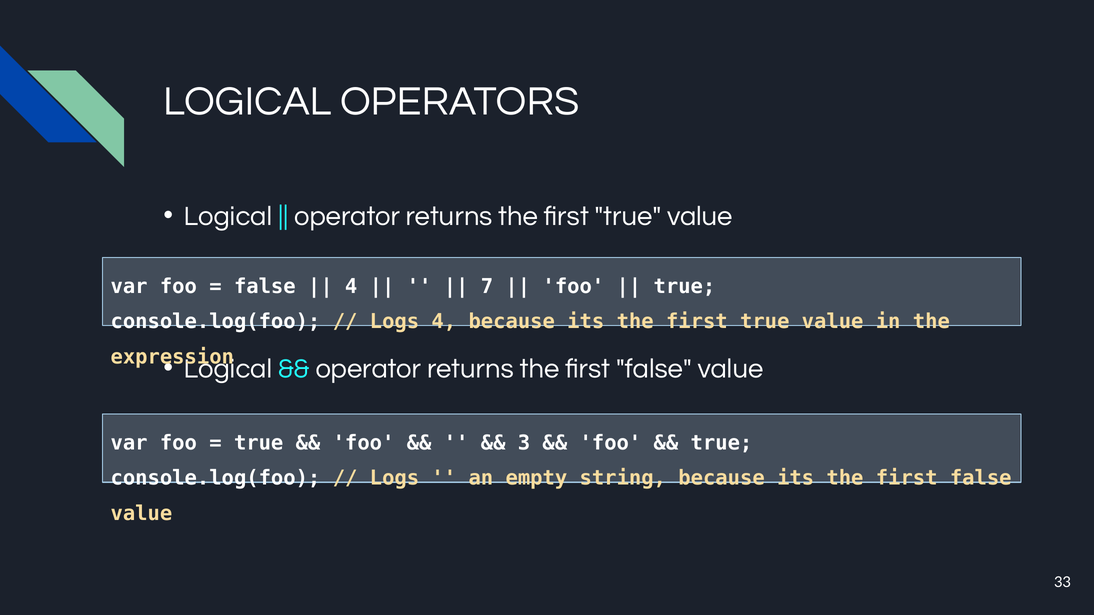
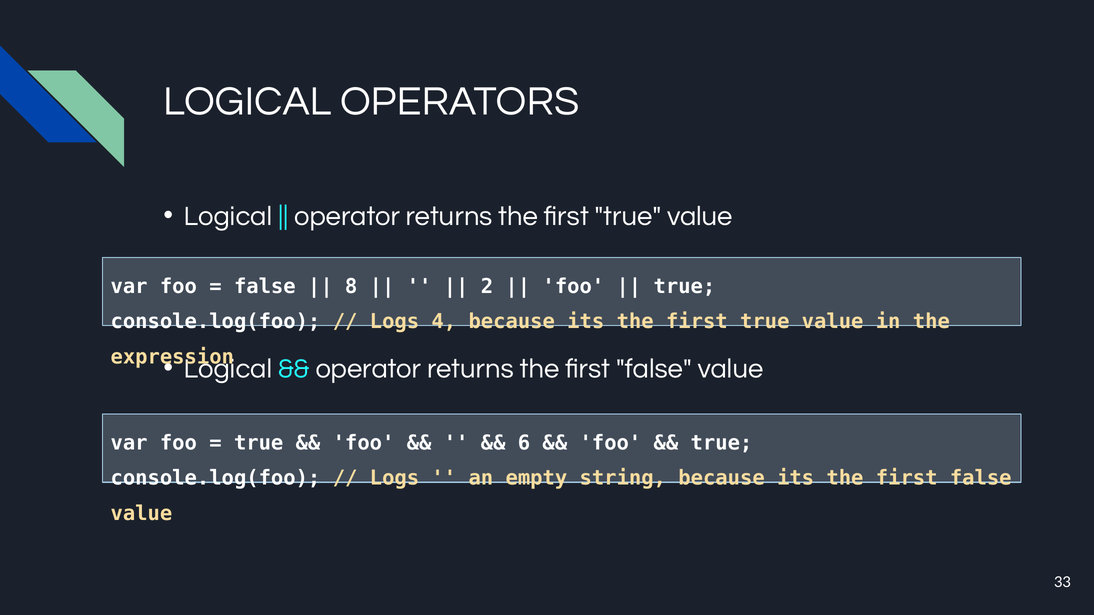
4: 4 -> 8 (351, 286)
7: 7 -> 2 (487, 286)
3: 3 -> 6 (524, 443)
